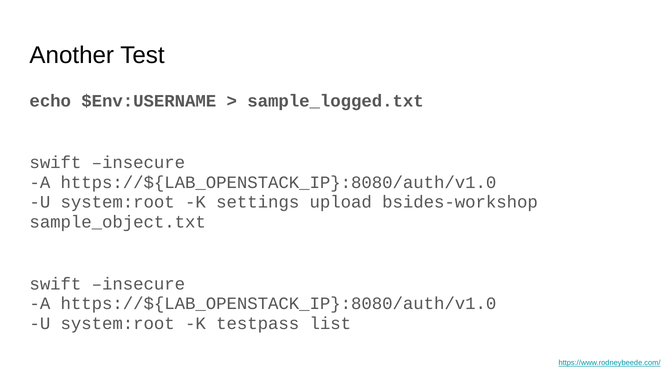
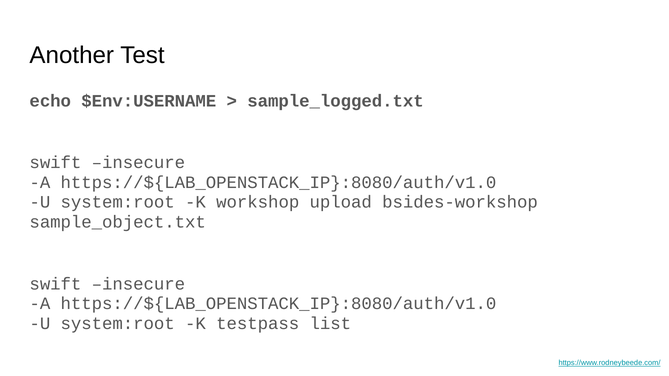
settings: settings -> workshop (258, 202)
